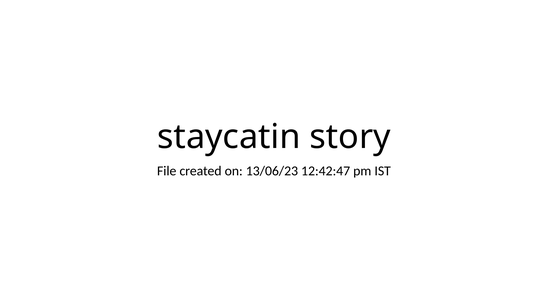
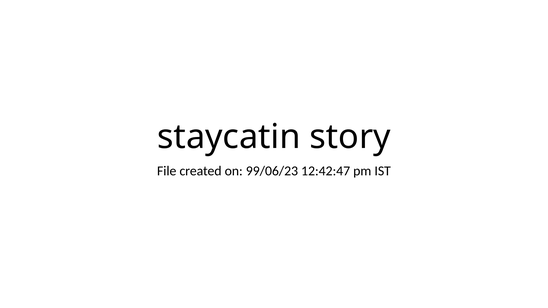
13/06/23: 13/06/23 -> 99/06/23 (272, 171)
